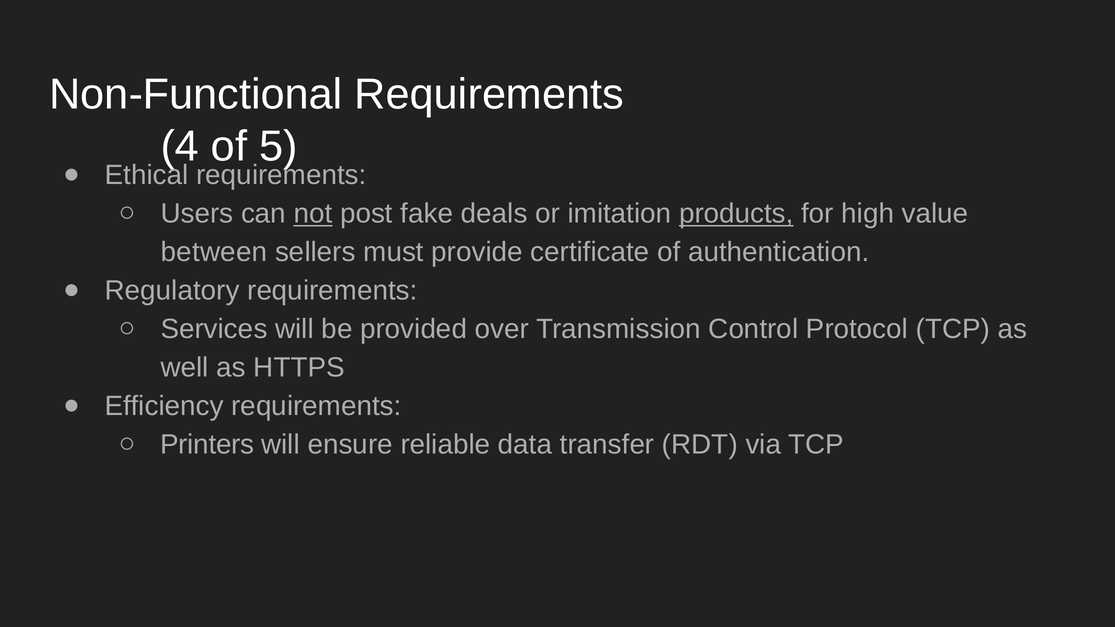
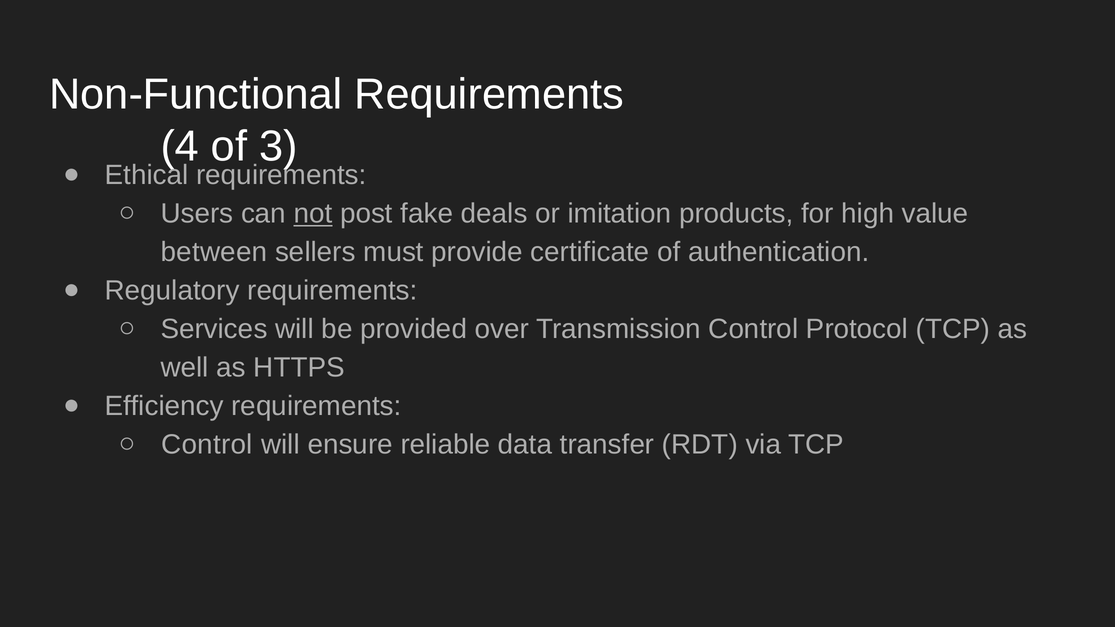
5: 5 -> 3 (278, 147)
products underline: present -> none (736, 214)
Printers: Printers -> Control (207, 445)
